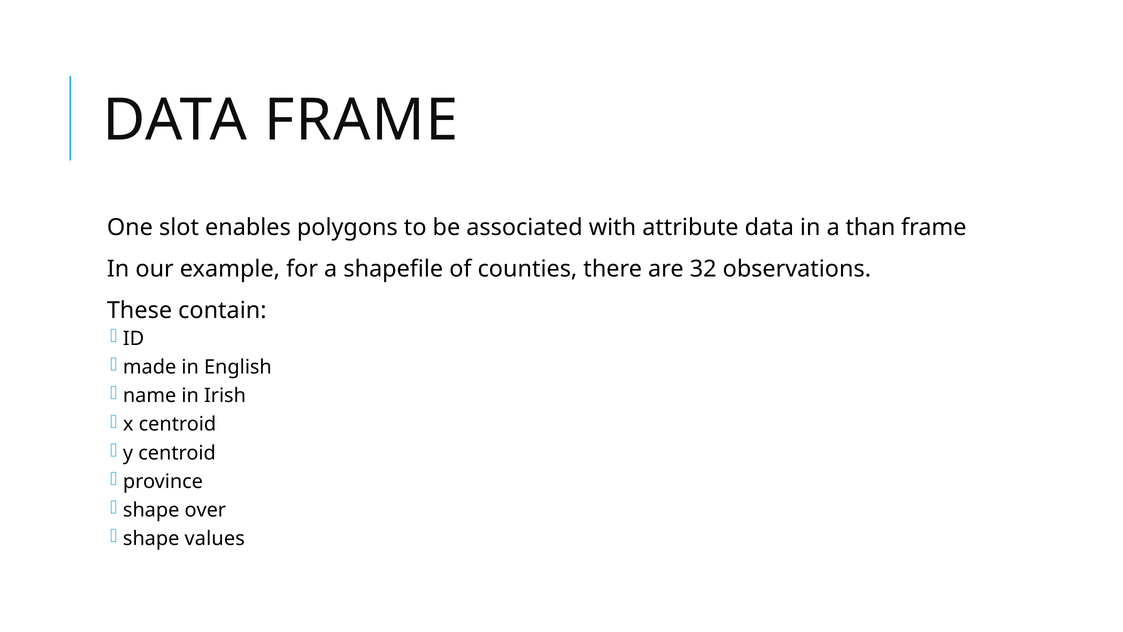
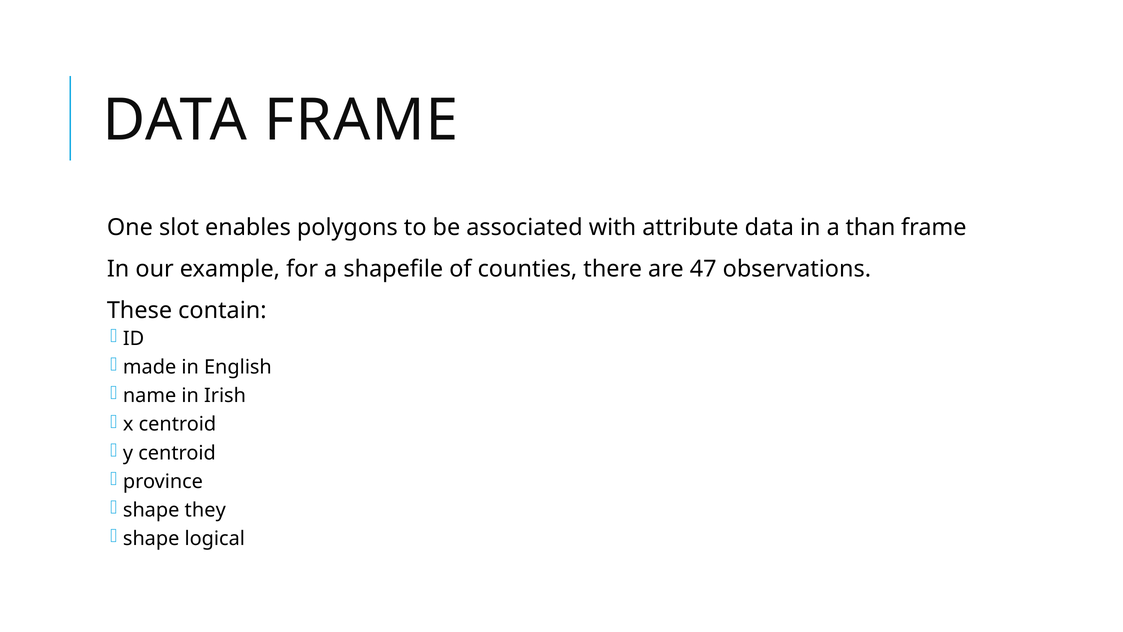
32: 32 -> 47 (703, 269)
over: over -> they (205, 510)
values: values -> logical (215, 538)
